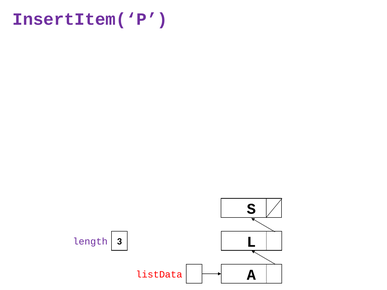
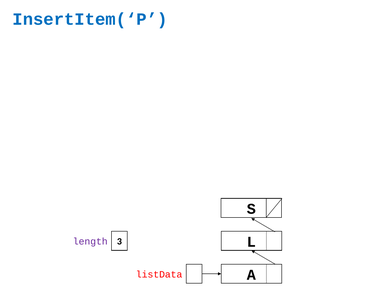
InsertItem(‘P colour: purple -> blue (90, 19)
